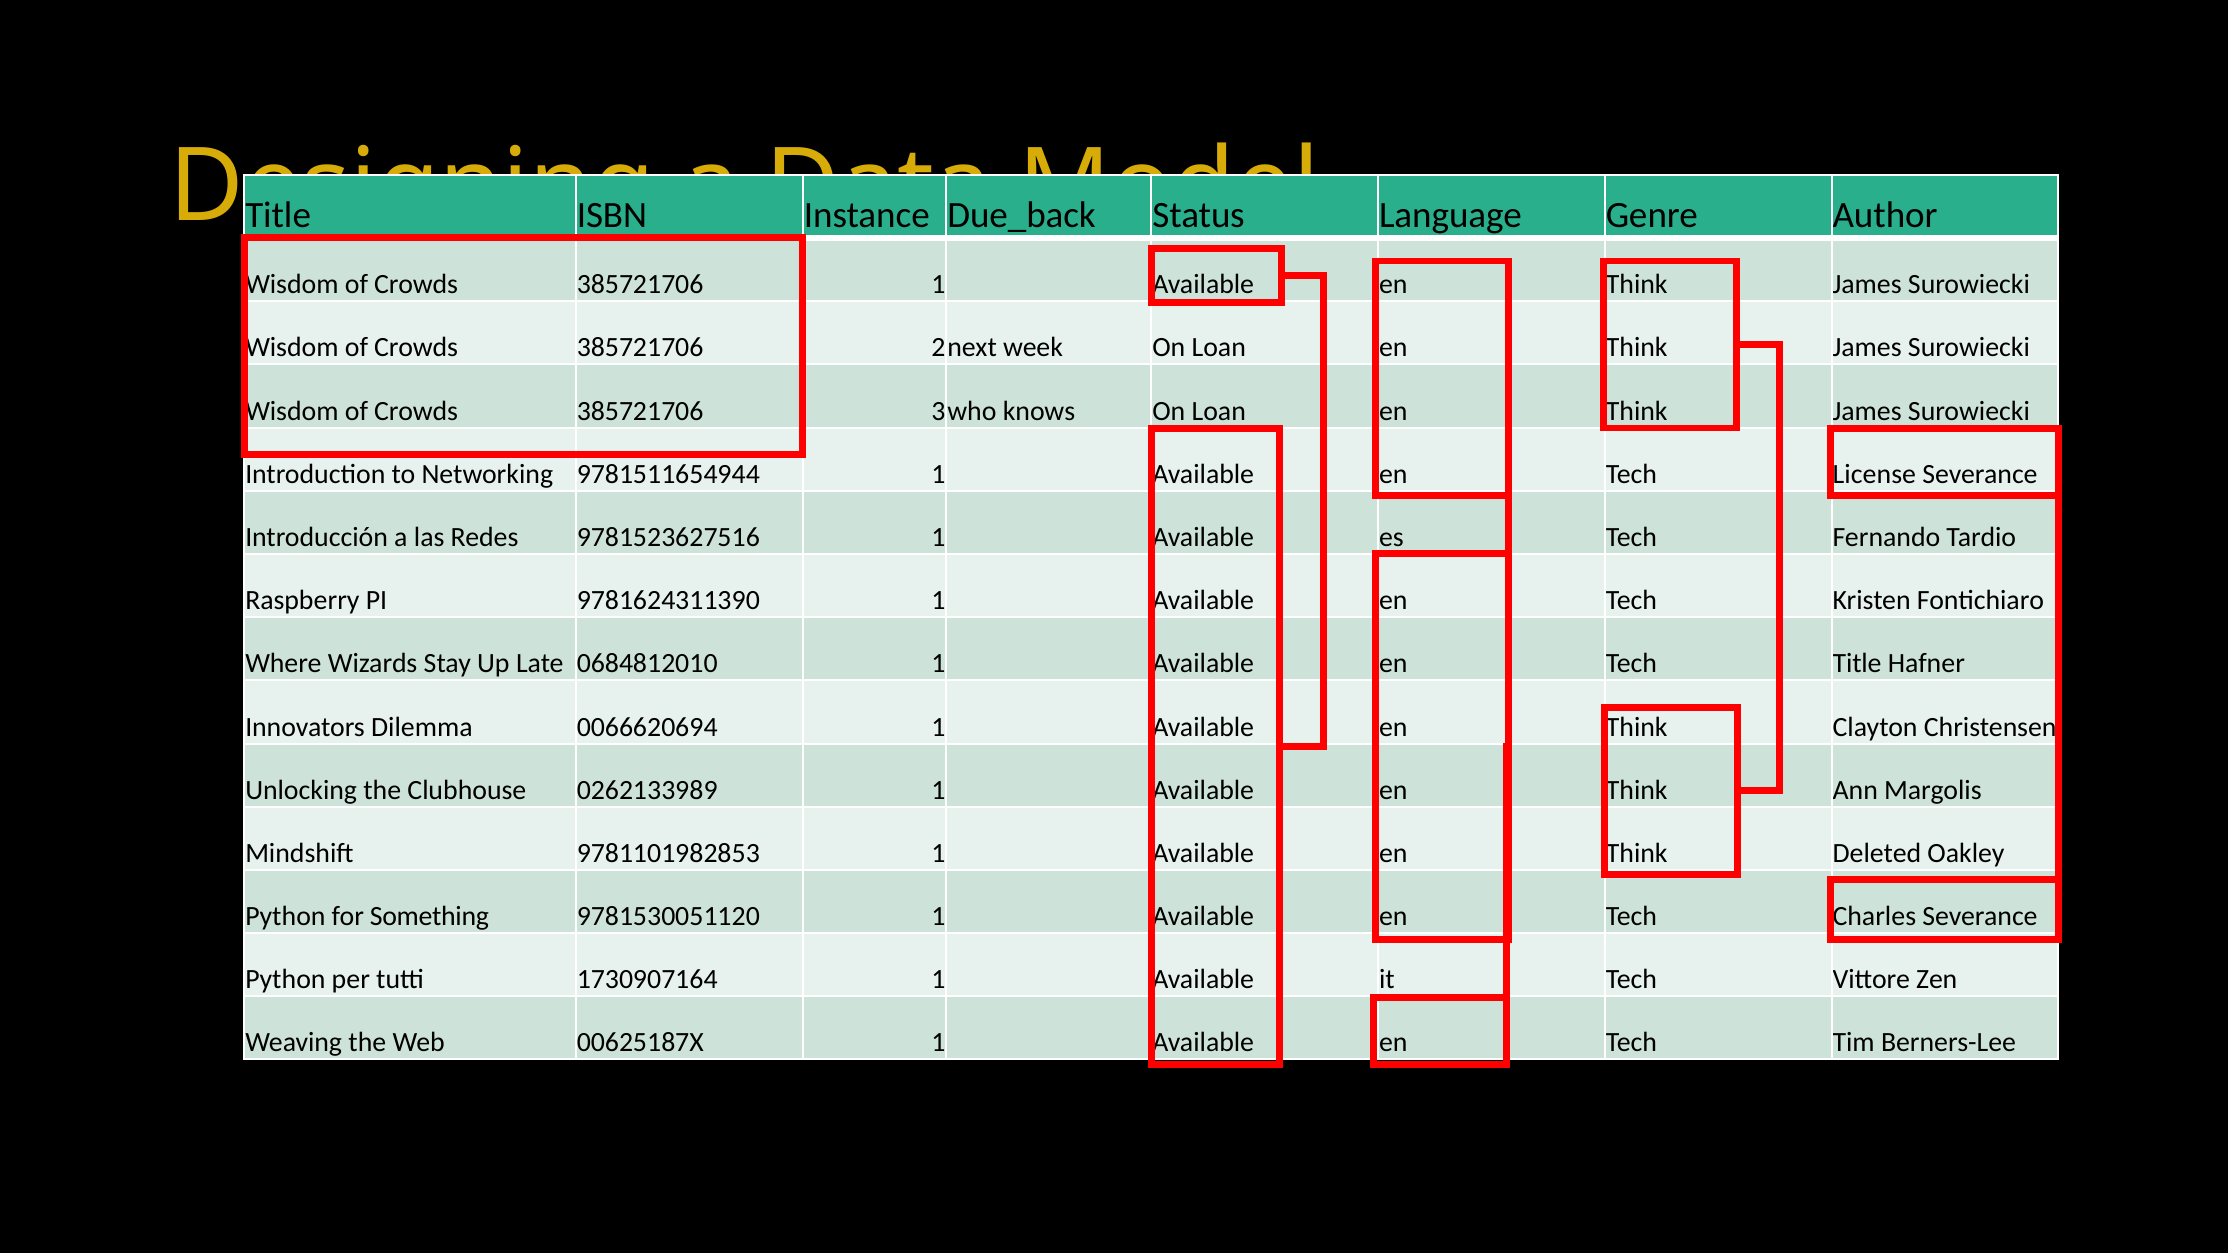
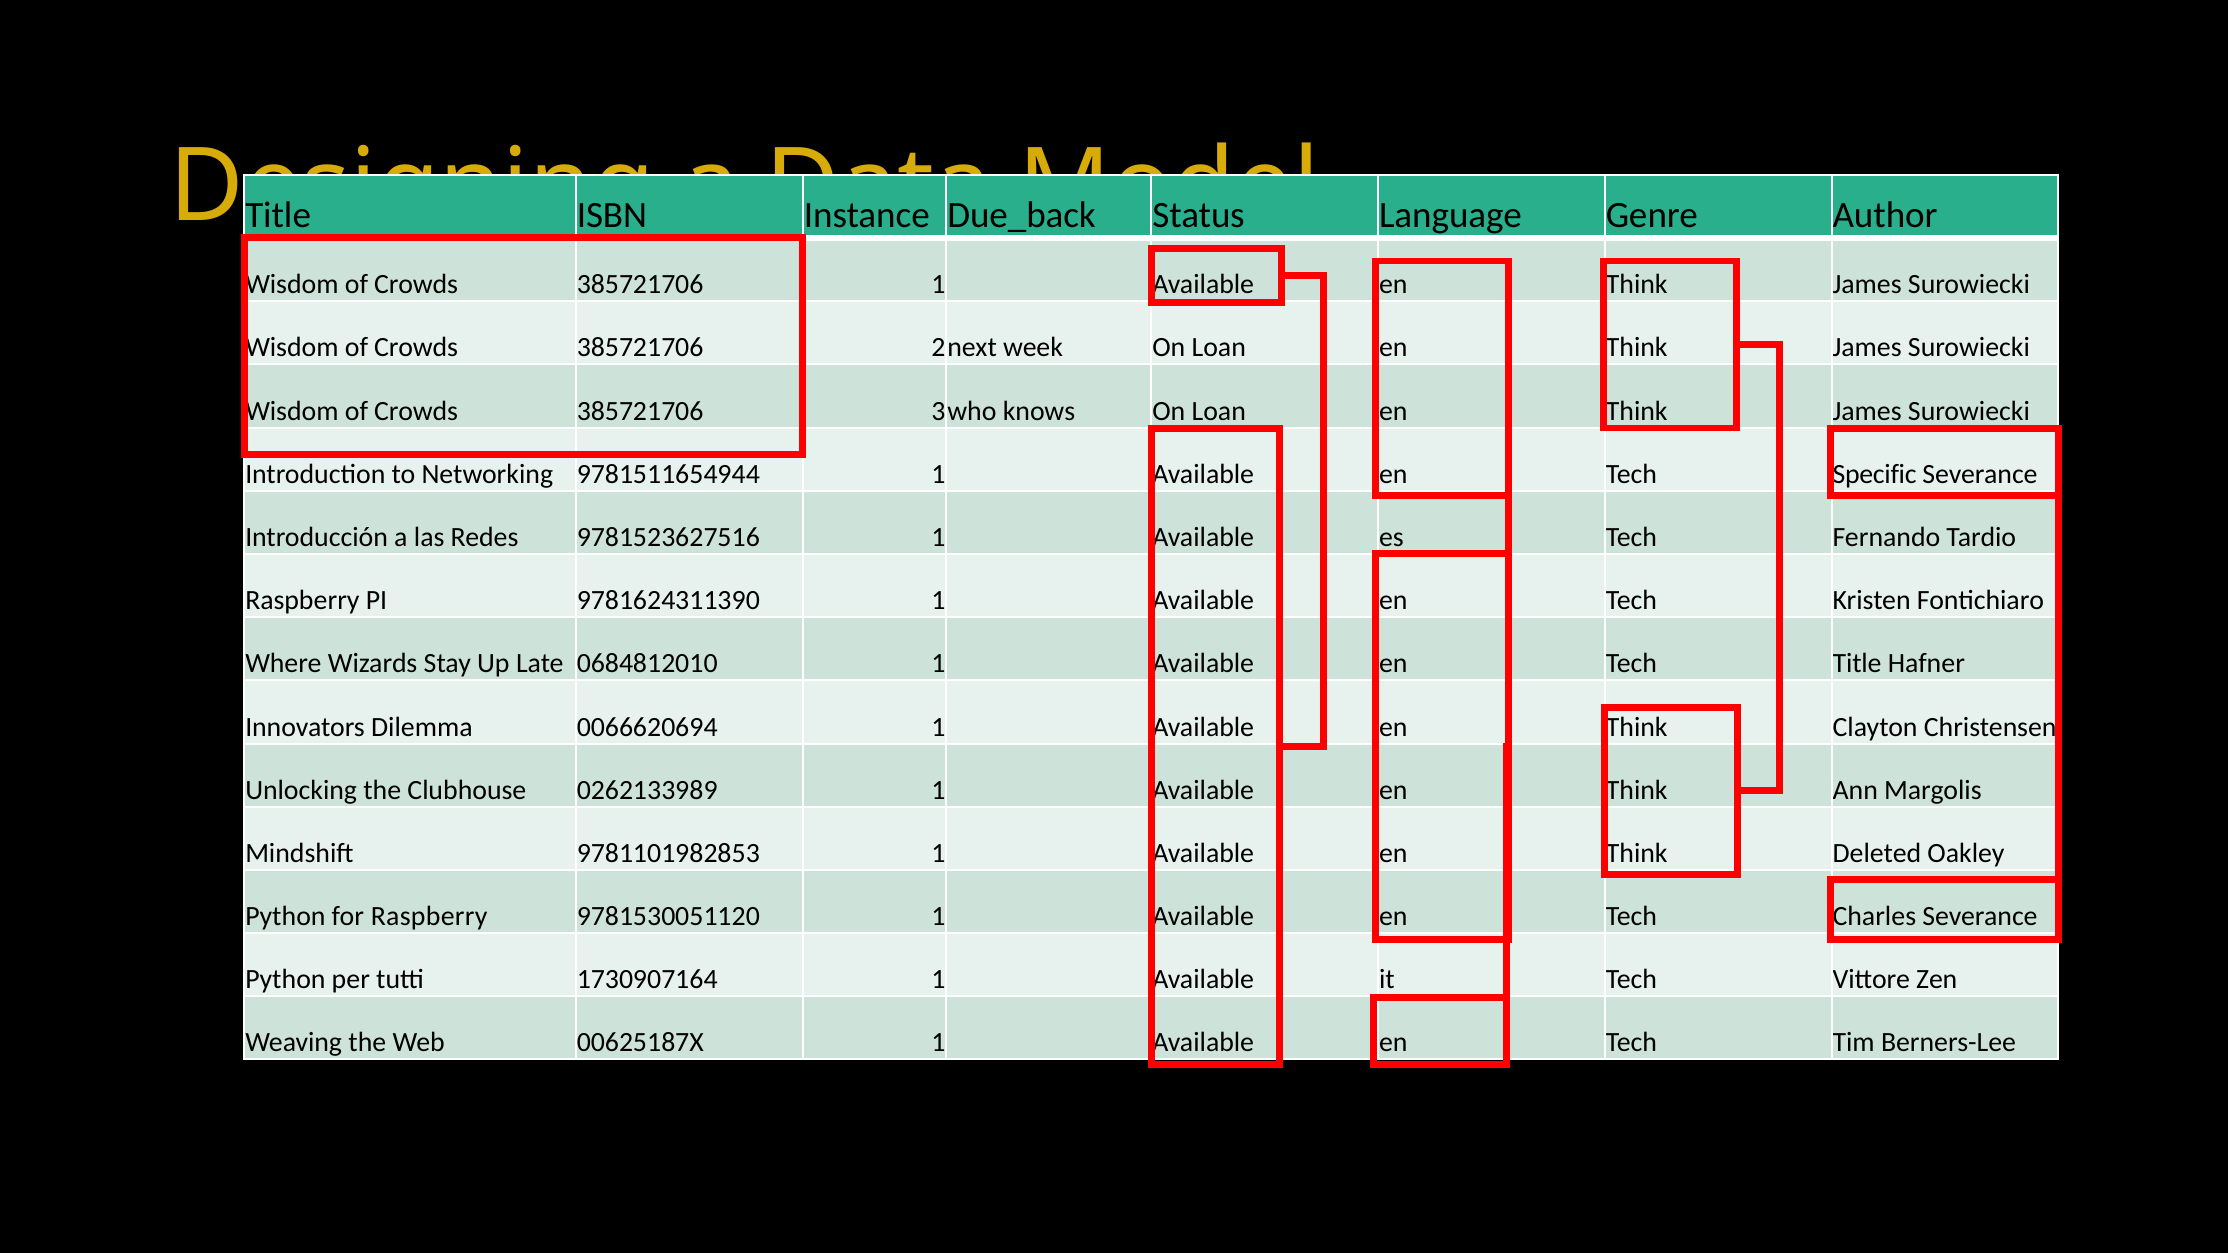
License: License -> Specific (1875, 474)
for Something: Something -> Raspberry (429, 917)
